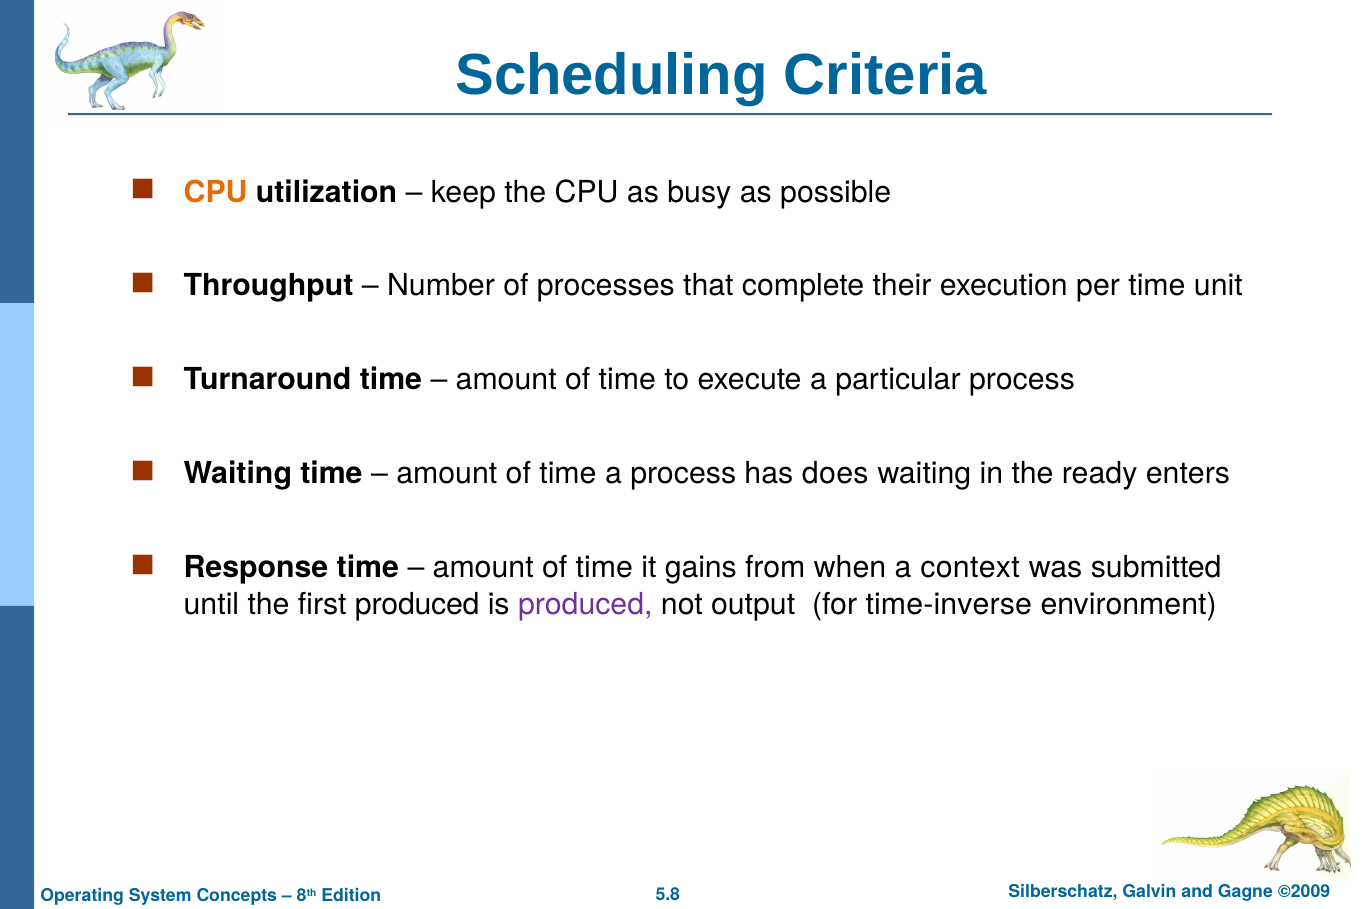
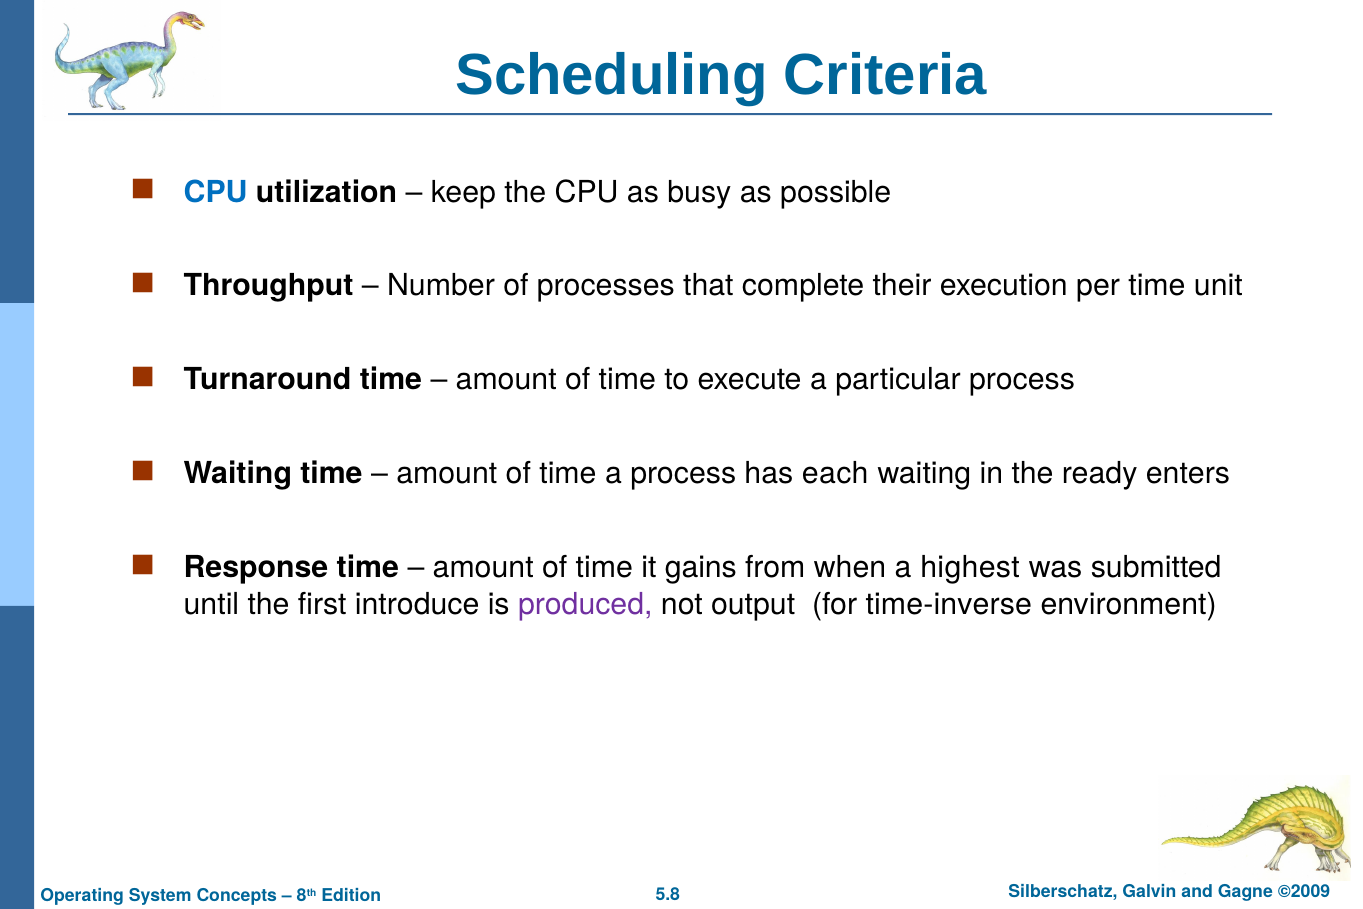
CPU colour: orange -> blue (216, 192)
does: does -> each (835, 474)
context: context -> highest (970, 567)
first produced: produced -> introduce (417, 604)
